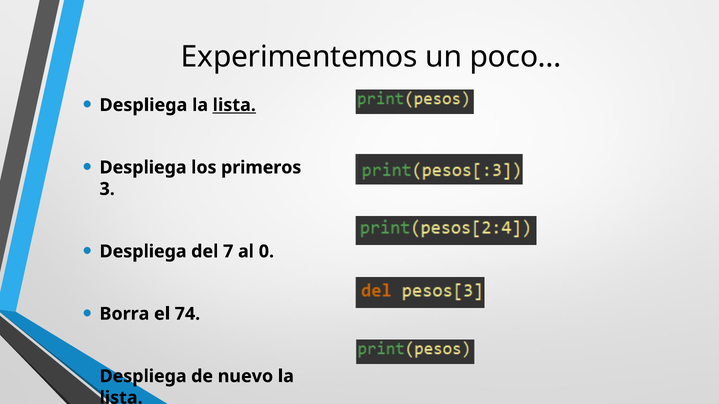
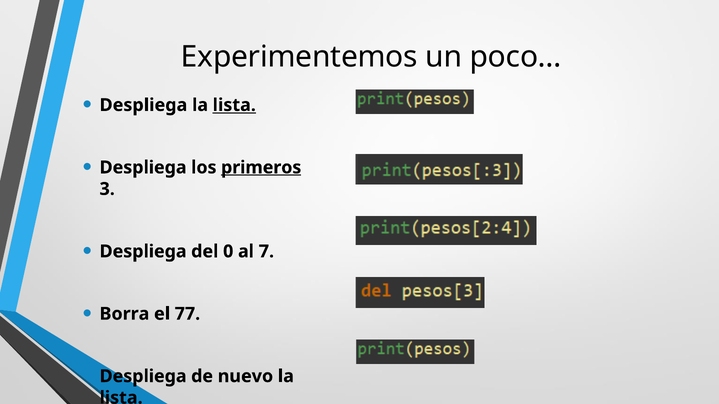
primeros underline: none -> present (261, 168)
7: 7 -> 0 (228, 252)
0: 0 -> 7 (266, 252)
74: 74 -> 77 (187, 314)
